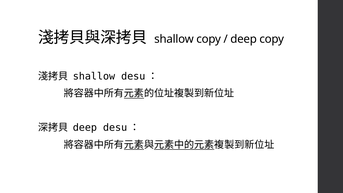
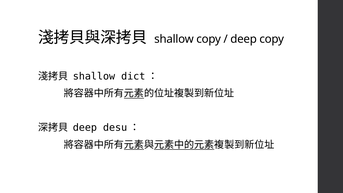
shallow desu: desu -> dict (133, 76)
